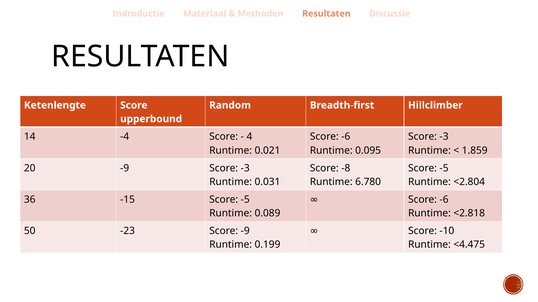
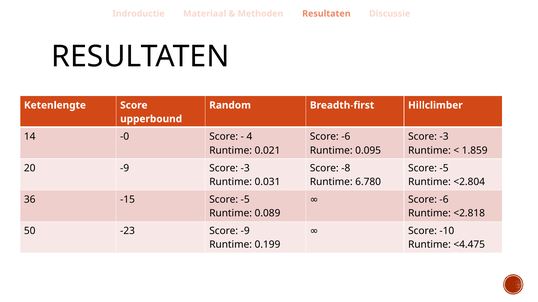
-4: -4 -> -0 (125, 137)
